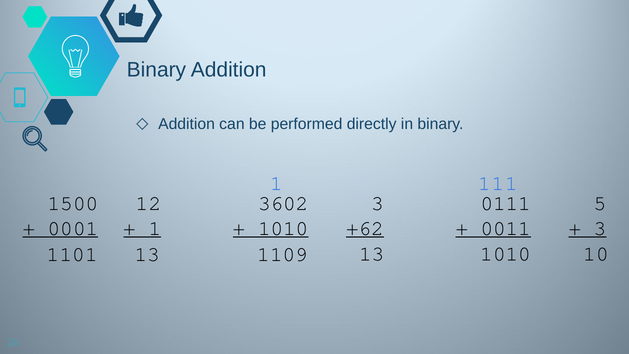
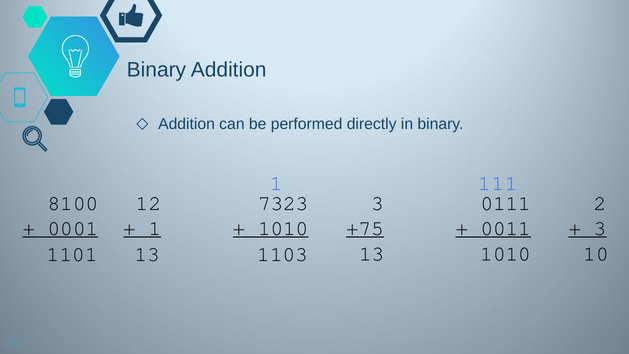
1500: 1500 -> 8100 (73, 203)
3602: 3602 -> 7323 (283, 203)
5: 5 -> 2 (600, 203)
+62: +62 -> +75 (365, 228)
1 9: 9 -> 3 (302, 254)
